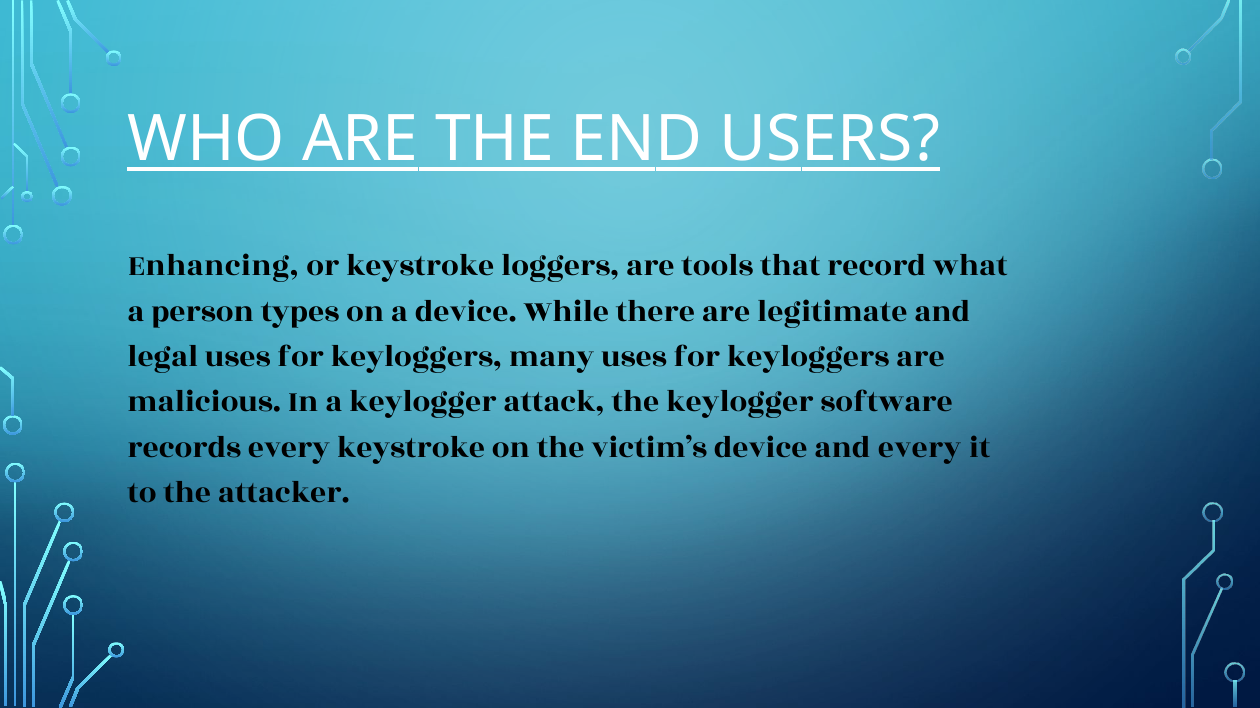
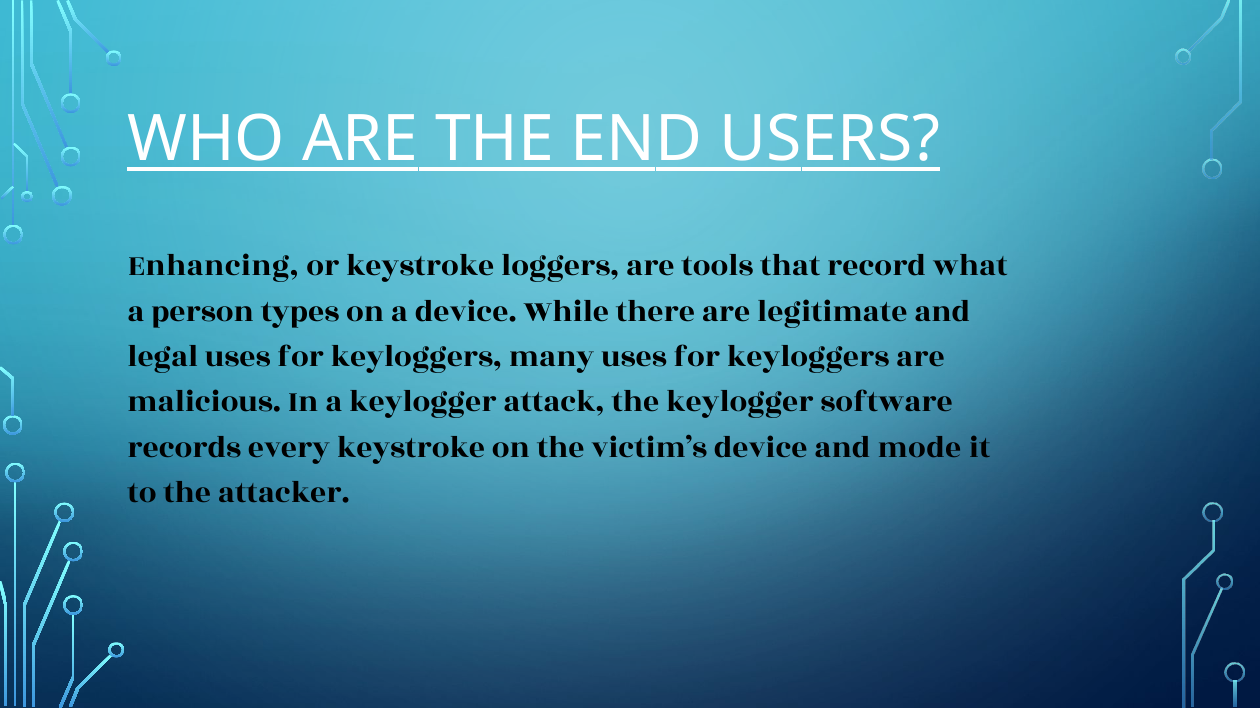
and every: every -> mode (920, 447)
